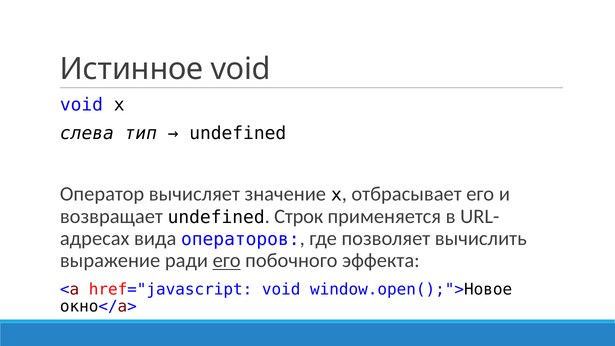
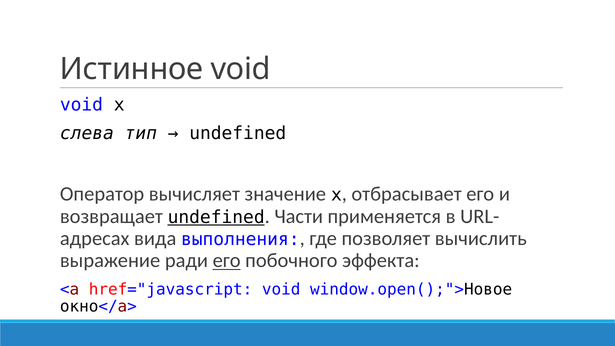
undefined underline: none -> present (216, 217)
Строк: Строк -> Части (299, 216)
операторов: операторов -> выполнения (240, 239)
